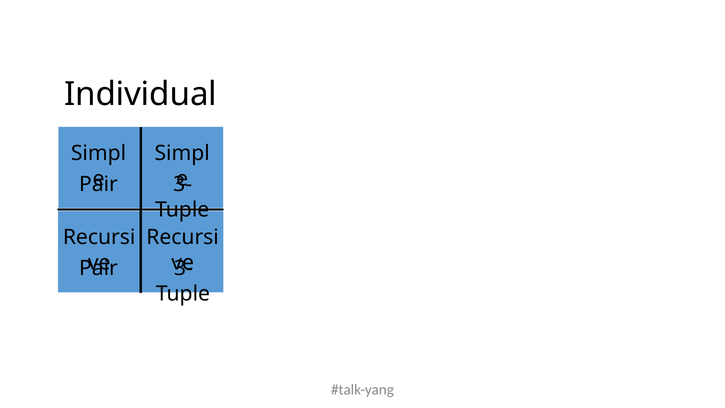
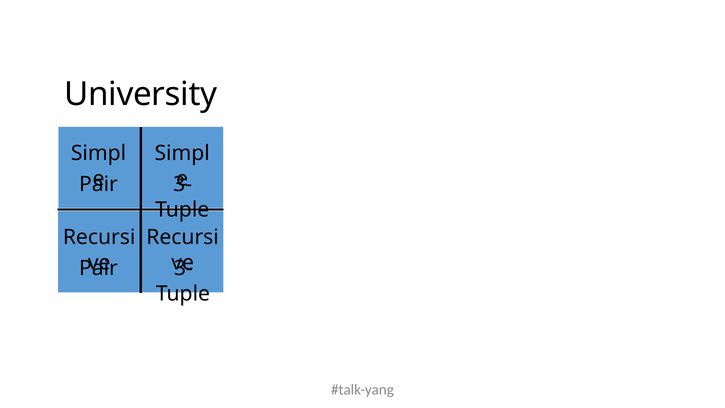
Individual: Individual -> University (141, 94)
